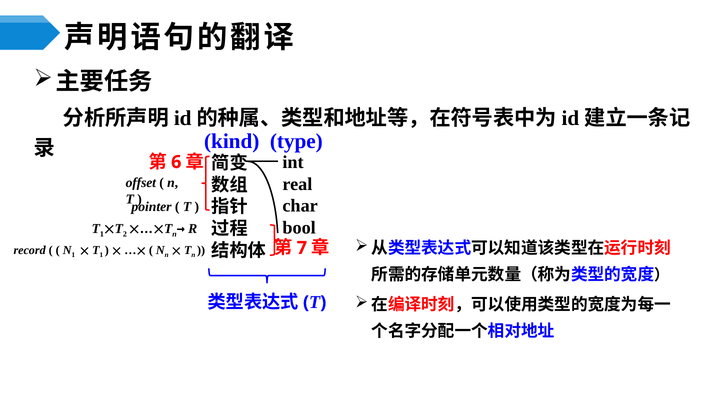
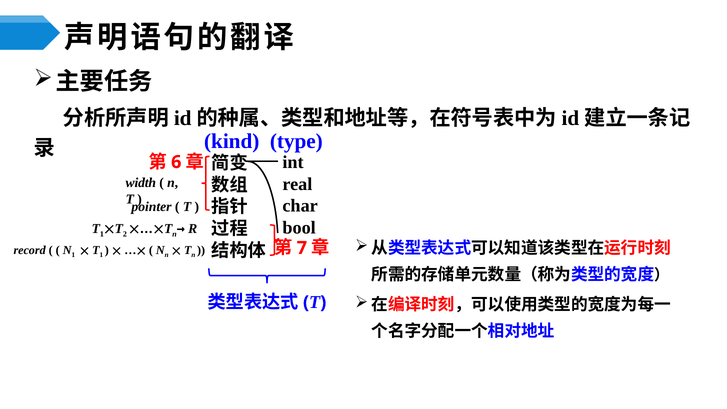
offset: offset -> width (141, 183)
